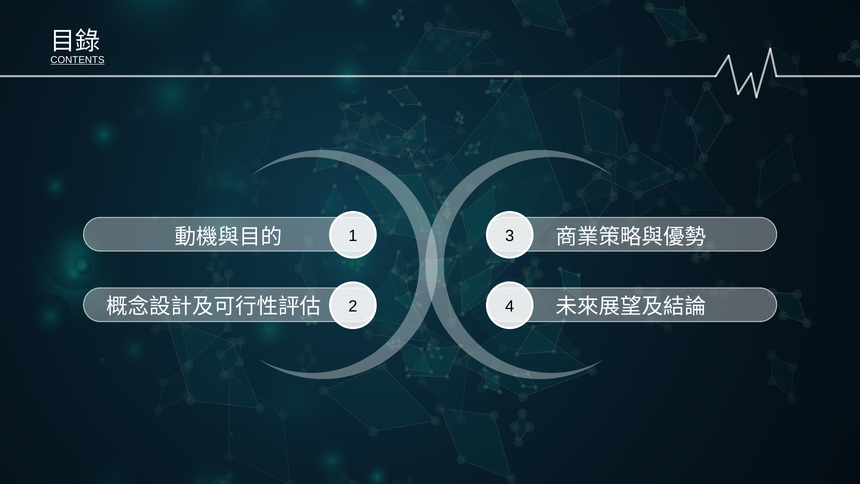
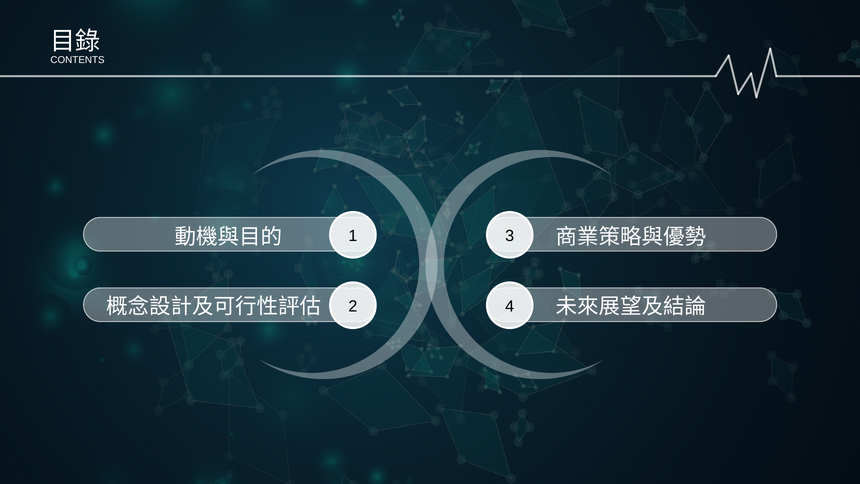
CONTENTS underline: present -> none (78, 60)
